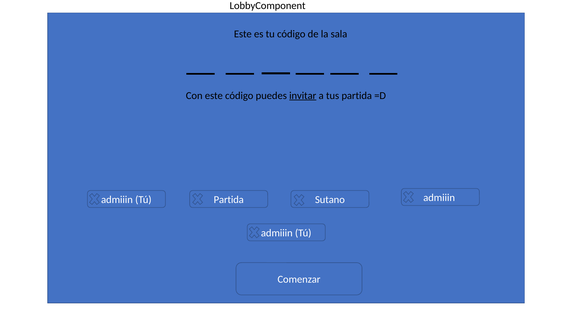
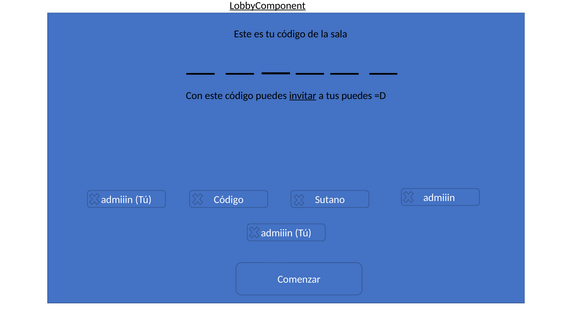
LobbyComponent underline: none -> present (268, 6)
tus partida: partida -> puedes (357, 95)
Tú Partida: Partida -> Código (229, 199)
